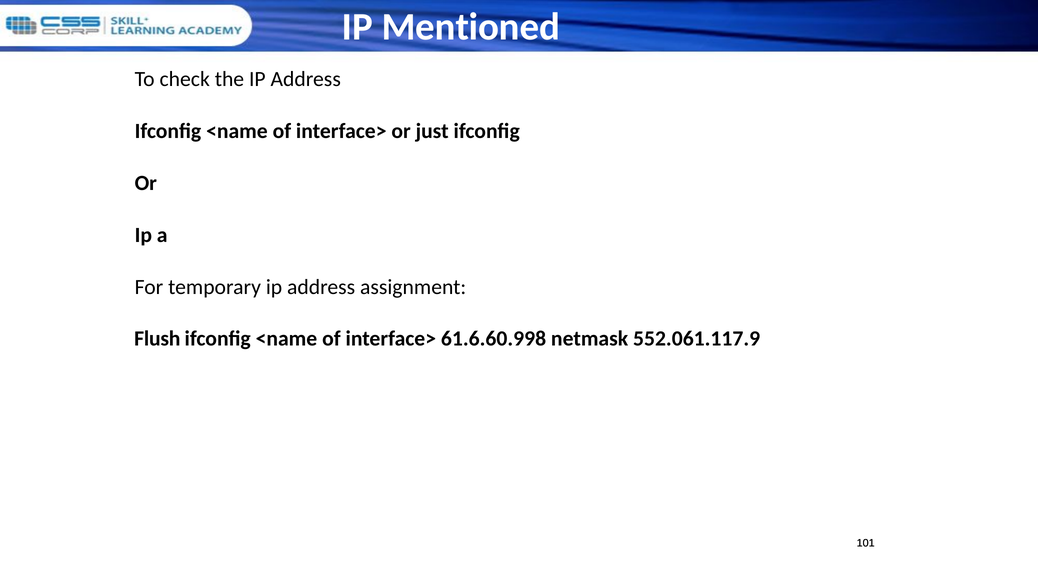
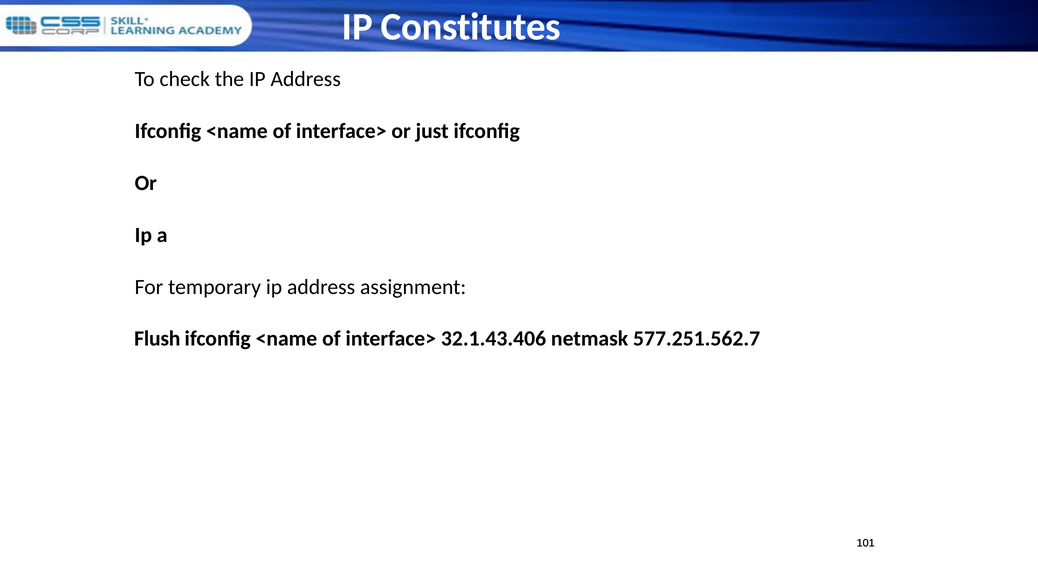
Mentioned: Mentioned -> Constitutes (471, 27)
61.6.60.998: 61.6.60.998 -> 32.1.43.406 (494, 339)
552.061.117.9: 552.061.117.9 -> 577.251.562.7 (697, 339)
